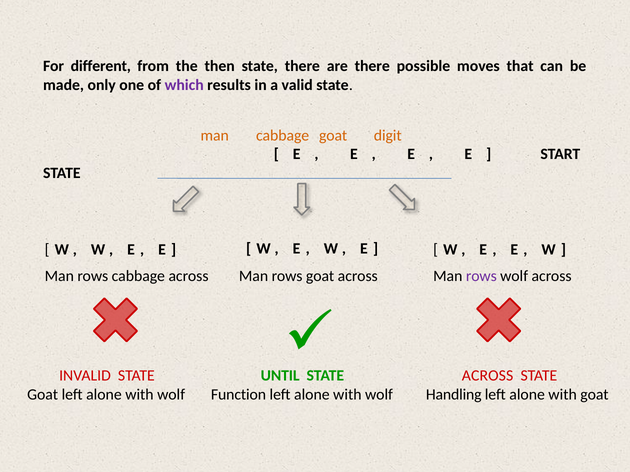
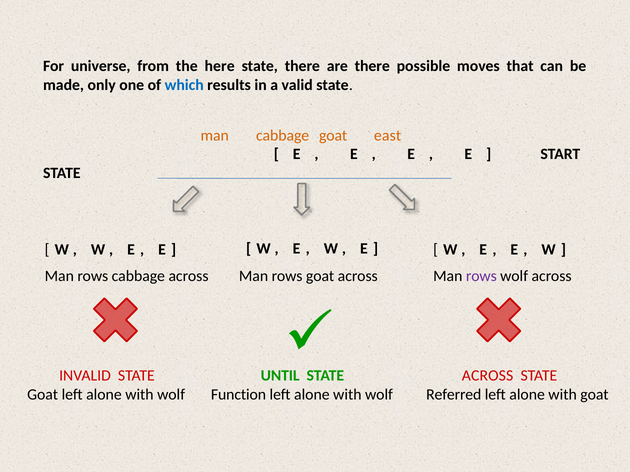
different: different -> universe (101, 66)
then: then -> here (220, 66)
which colour: purple -> blue (184, 85)
digit: digit -> east (388, 135)
Handling: Handling -> Referred (454, 395)
